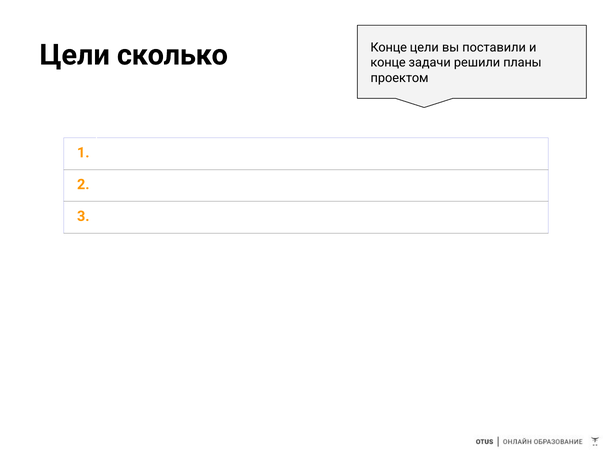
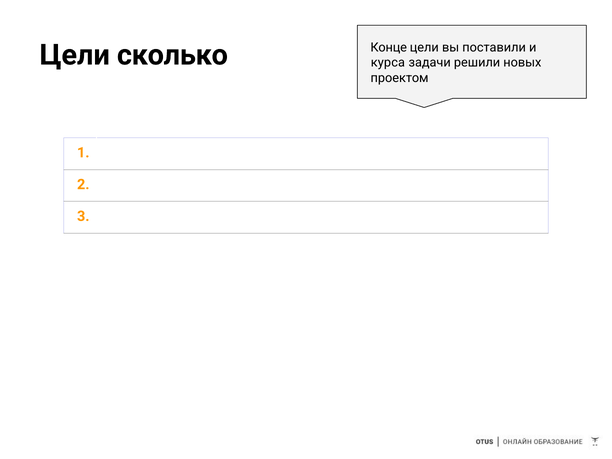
конце: конце -> курса (388, 63)
планы: планы -> новых (522, 63)
